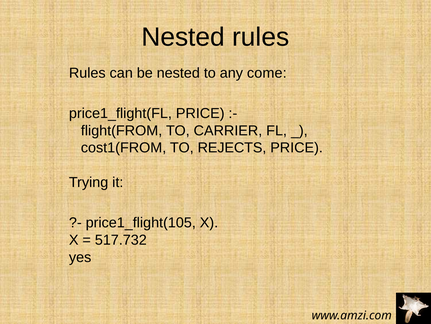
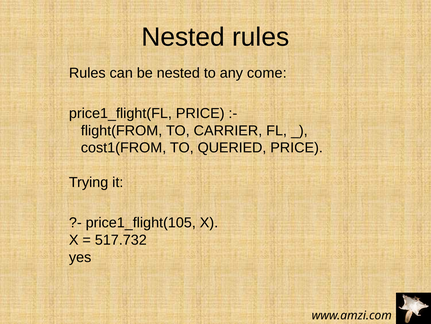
REJECTS: REJECTS -> QUERIED (232, 148)
